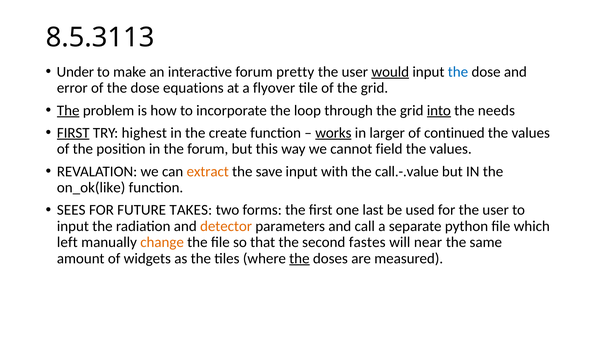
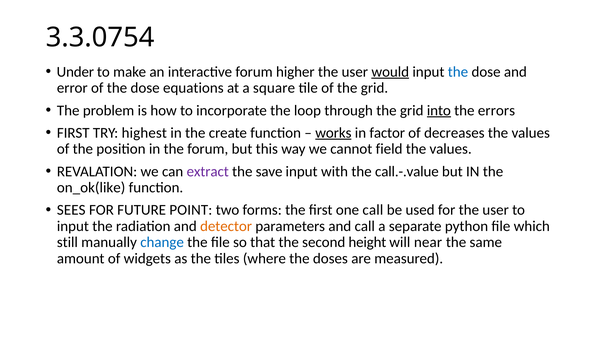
8.5.3113: 8.5.3113 -> 3.3.0754 (100, 37)
pretty: pretty -> higher (295, 72)
flyover: flyover -> square (274, 88)
The underline: present -> none (68, 110)
needs: needs -> errors (496, 110)
FIRST underline: present -> none (73, 133)
larger: larger -> factor (387, 133)
continued: continued -> decreases (454, 133)
extract colour: orange -> purple (208, 171)
TAKES: TAKES -> POINT (191, 210)
one last: last -> call (373, 210)
left: left -> still (67, 242)
change colour: orange -> blue (162, 242)
fastes: fastes -> height (367, 242)
the underline: present -> none (299, 258)
